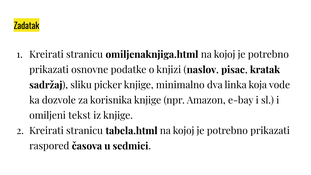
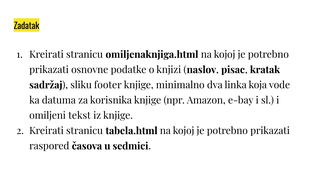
picker: picker -> footer (108, 85)
dozvole: dozvole -> datuma (59, 100)
